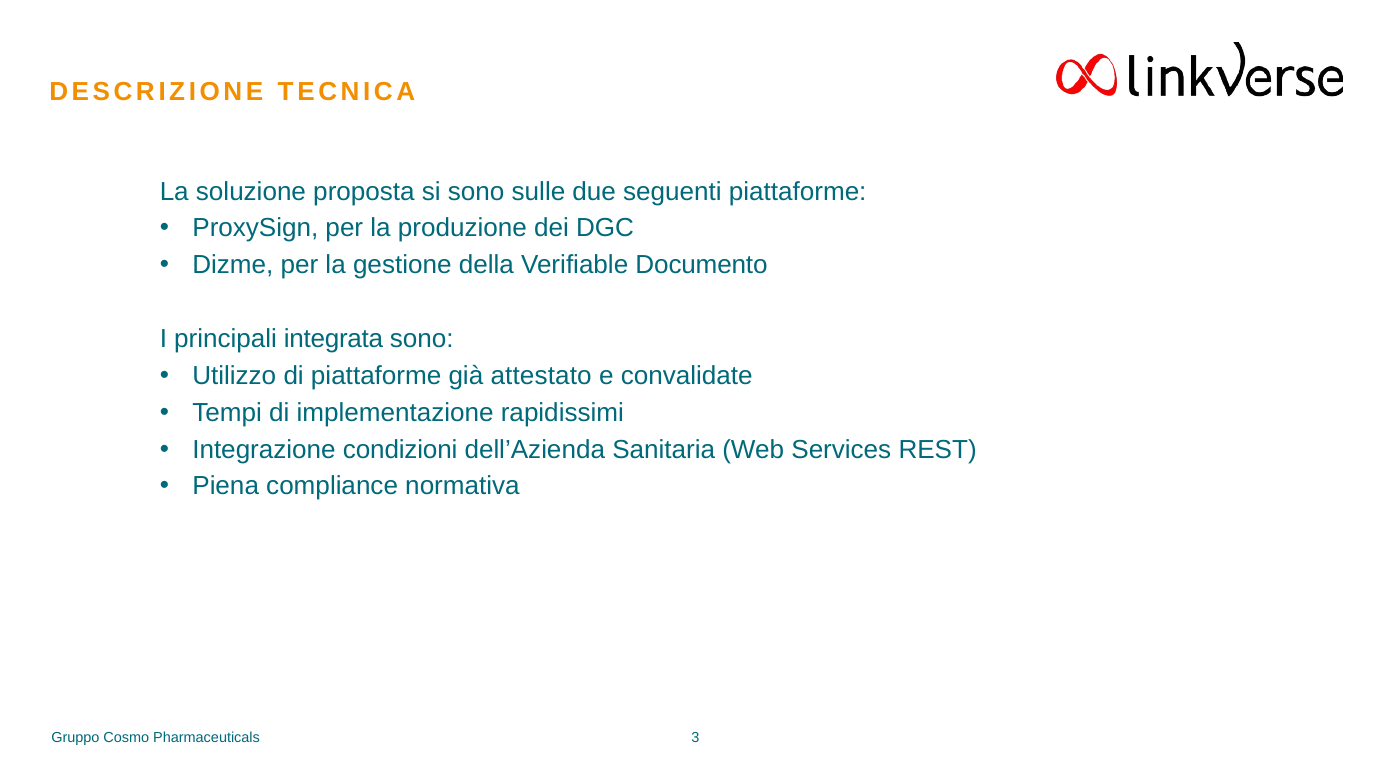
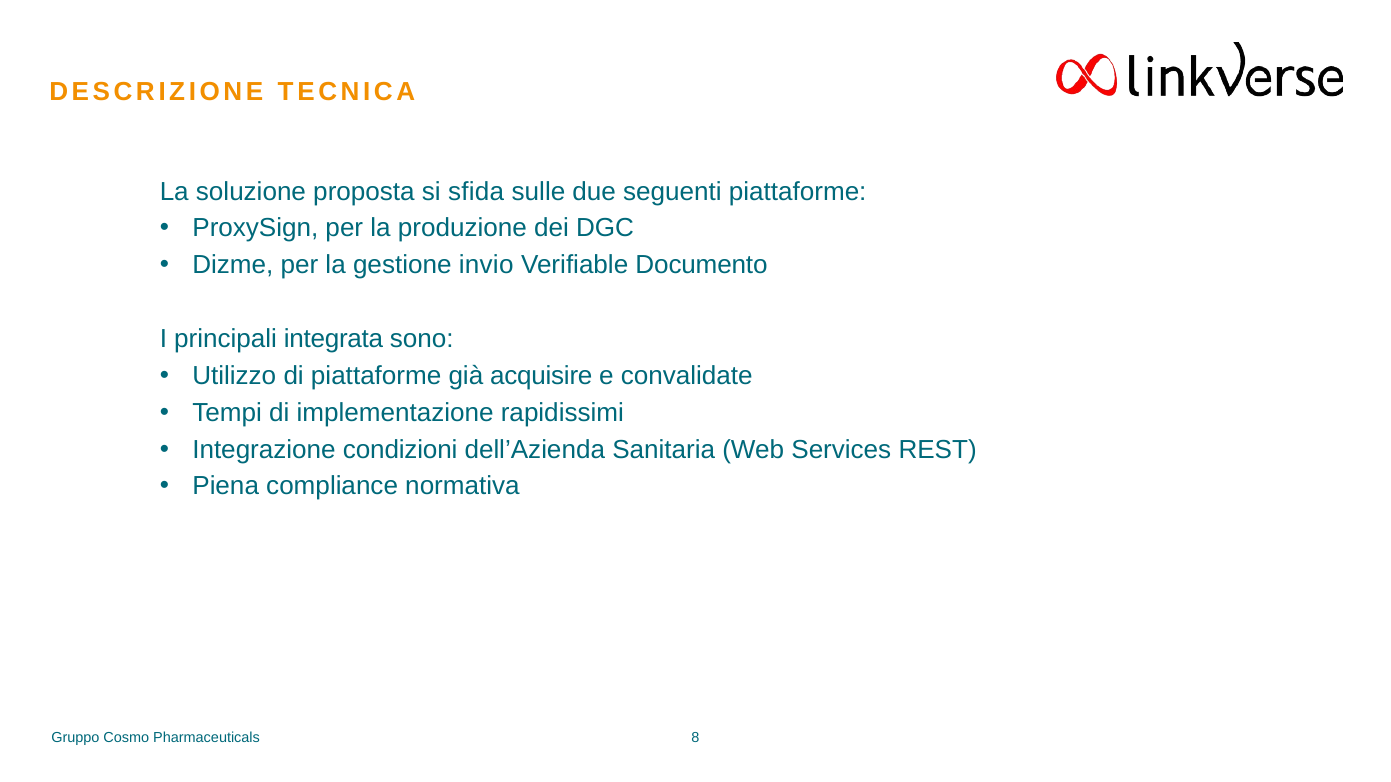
si sono: sono -> sfida (476, 192)
della: della -> invio (486, 265)
attestato: attestato -> acquisire (541, 376)
3: 3 -> 8 (695, 738)
